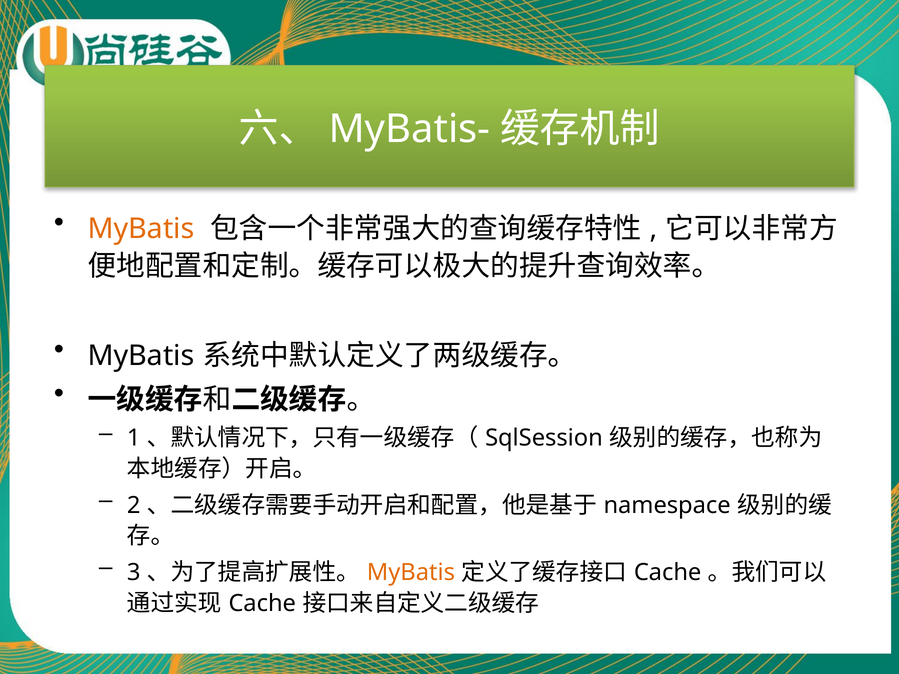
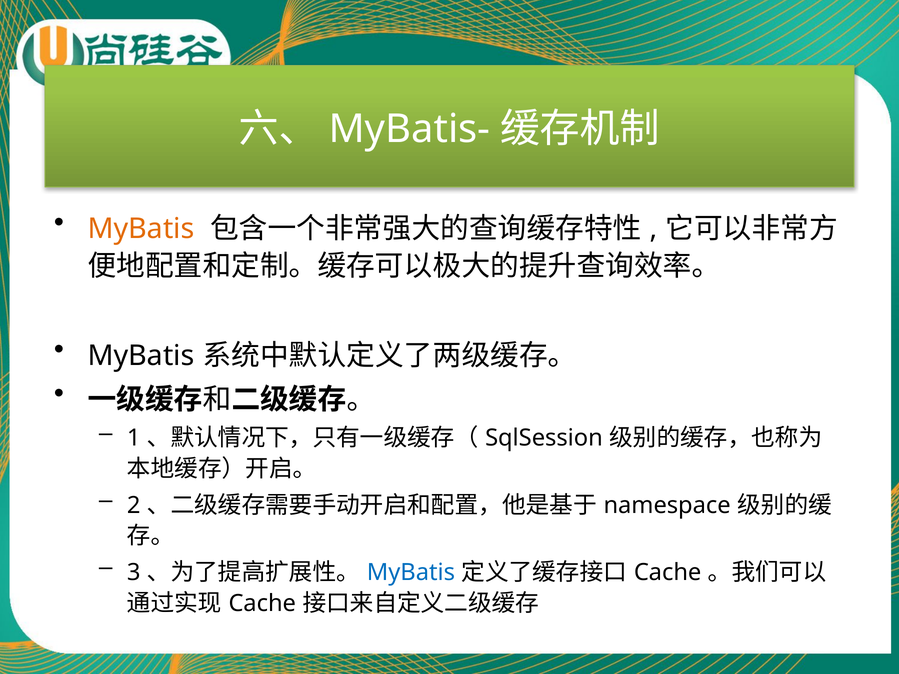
MyBatis colour: orange -> blue (411, 573)
